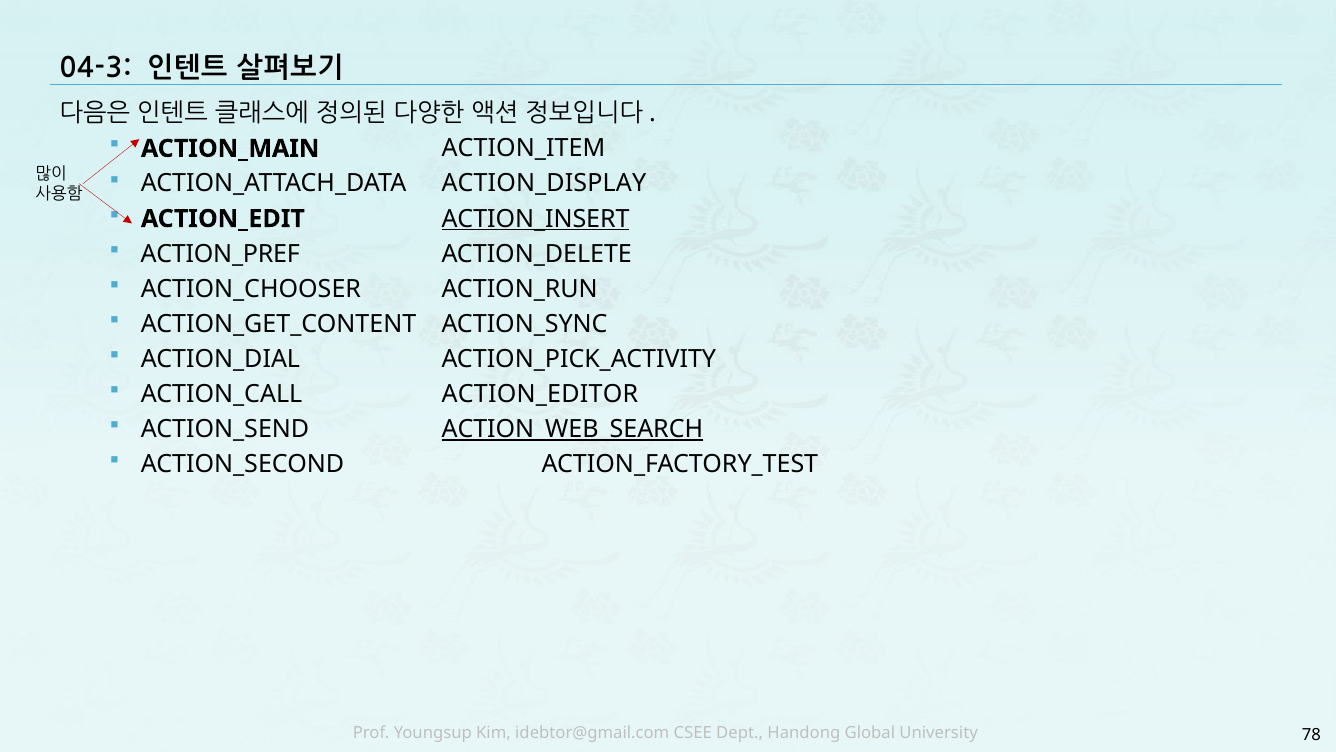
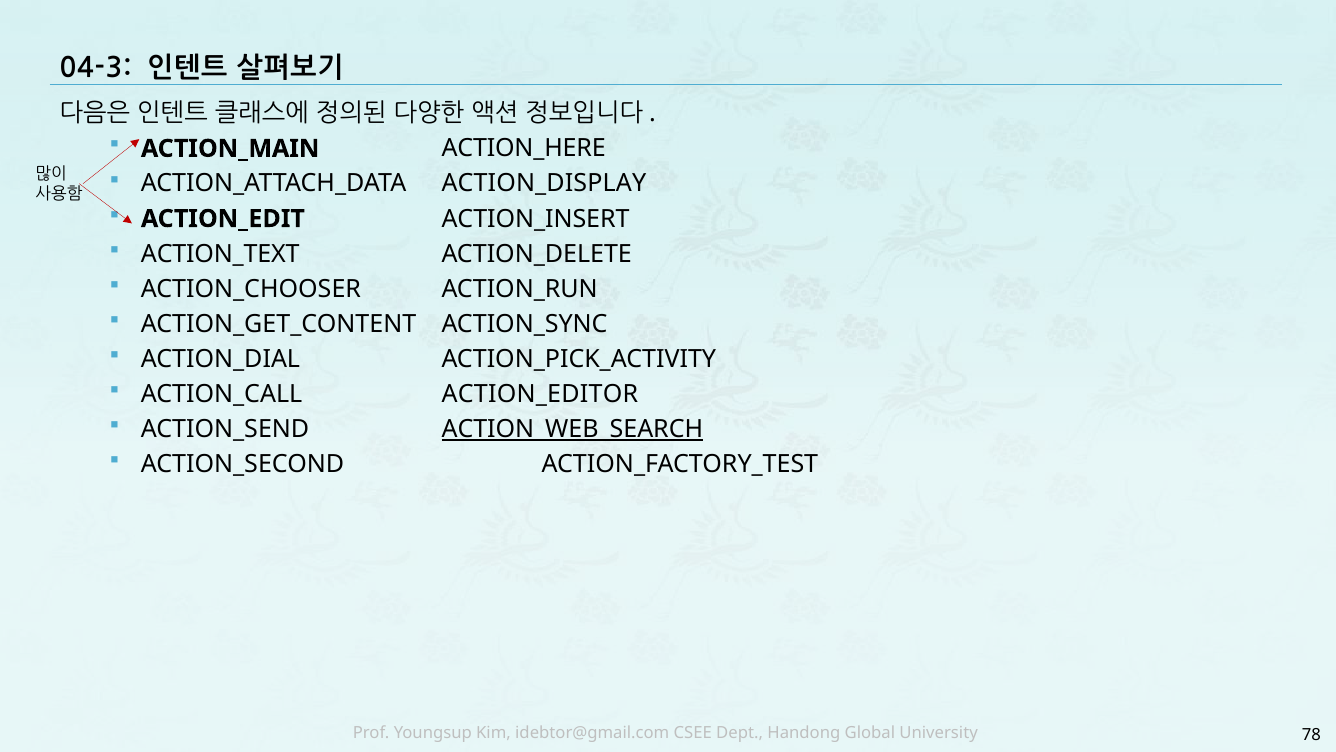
ACTION_ITEM: ACTION_ITEM -> ACTION_HERE (524, 148)
ACTION_INSERT underline: present -> none (536, 219)
ACTION_PREF: ACTION_PREF -> ACTION_TEXT (220, 254)
